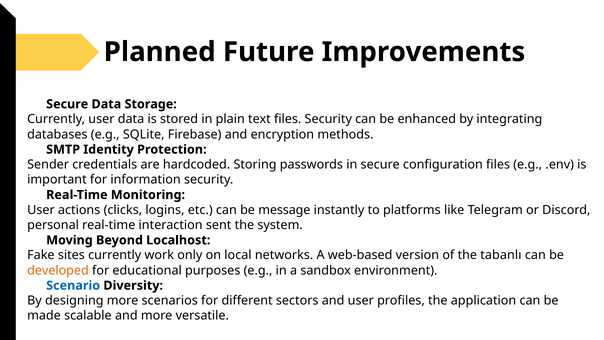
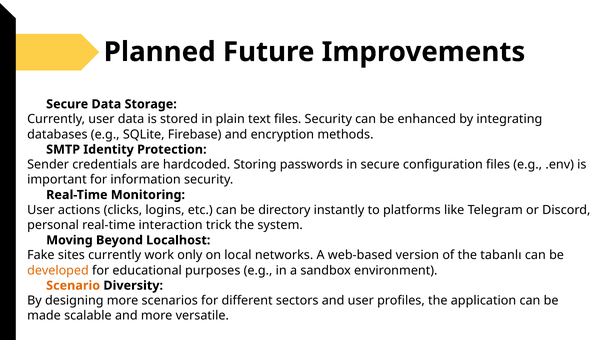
message: message -> directory (284, 210)
sent: sent -> trick (219, 225)
Scenario colour: blue -> orange (73, 285)
